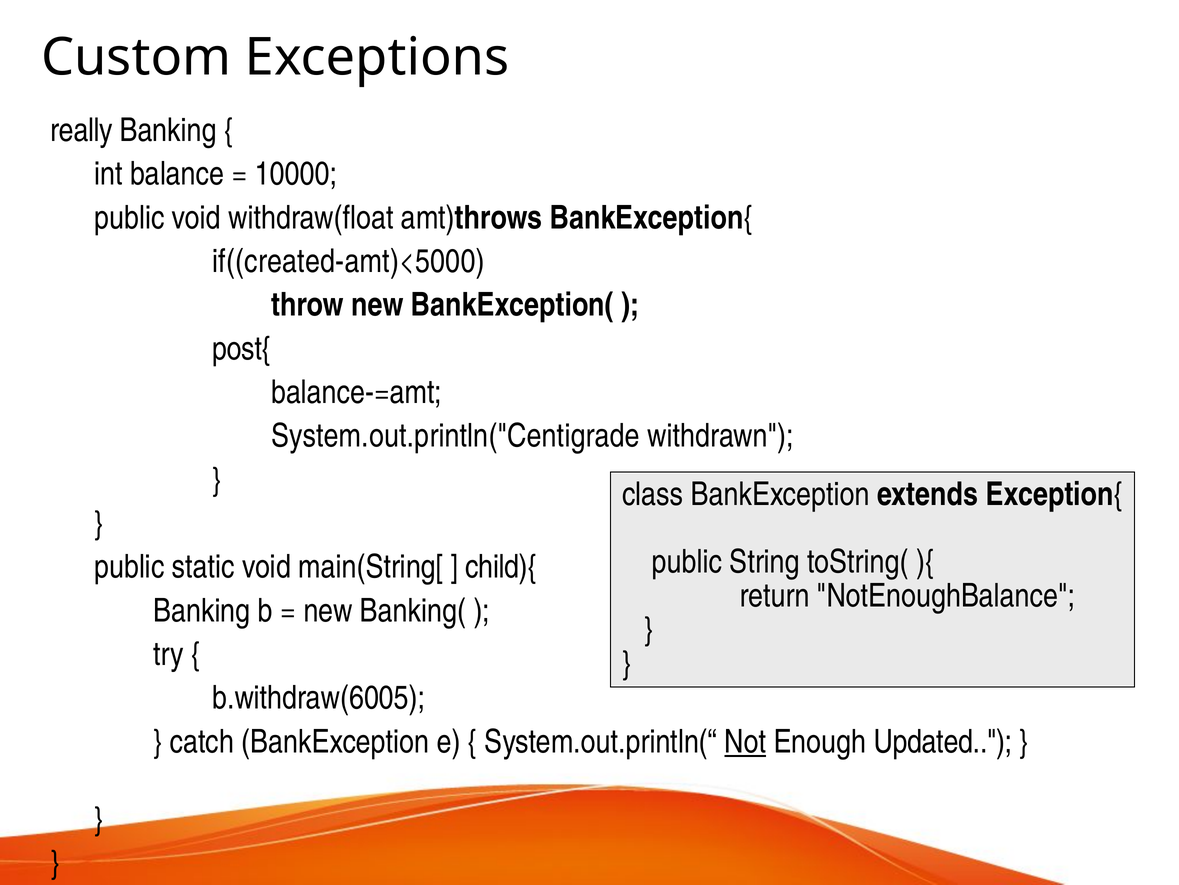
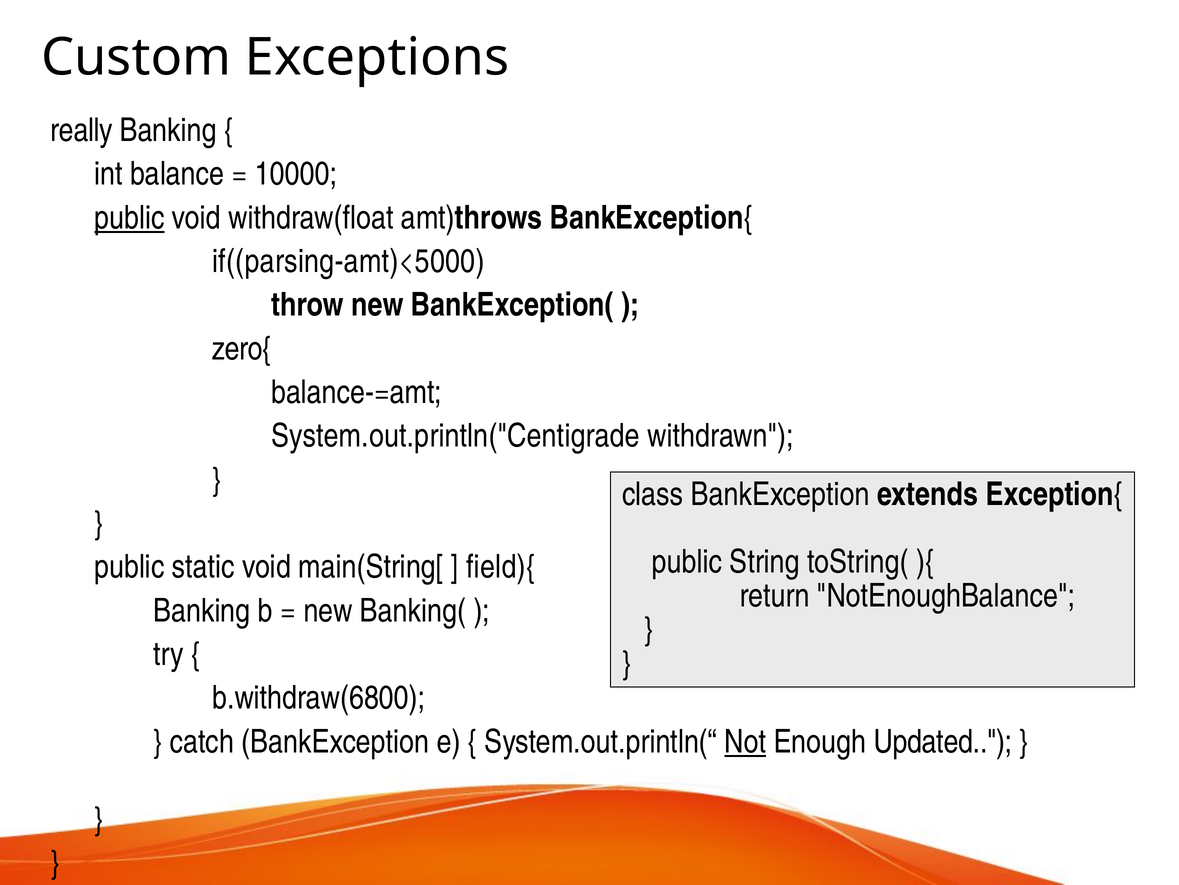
public underline: none -> present (129, 218)
if((created-amt)<5000: if((created-amt)<5000 -> if((parsing-amt)<5000 (348, 261)
post{: post{ -> zero{ (241, 349)
child){: child){ -> field){ (501, 567)
b.withdraw(6005: b.withdraw(6005 -> b.withdraw(6800 (319, 698)
